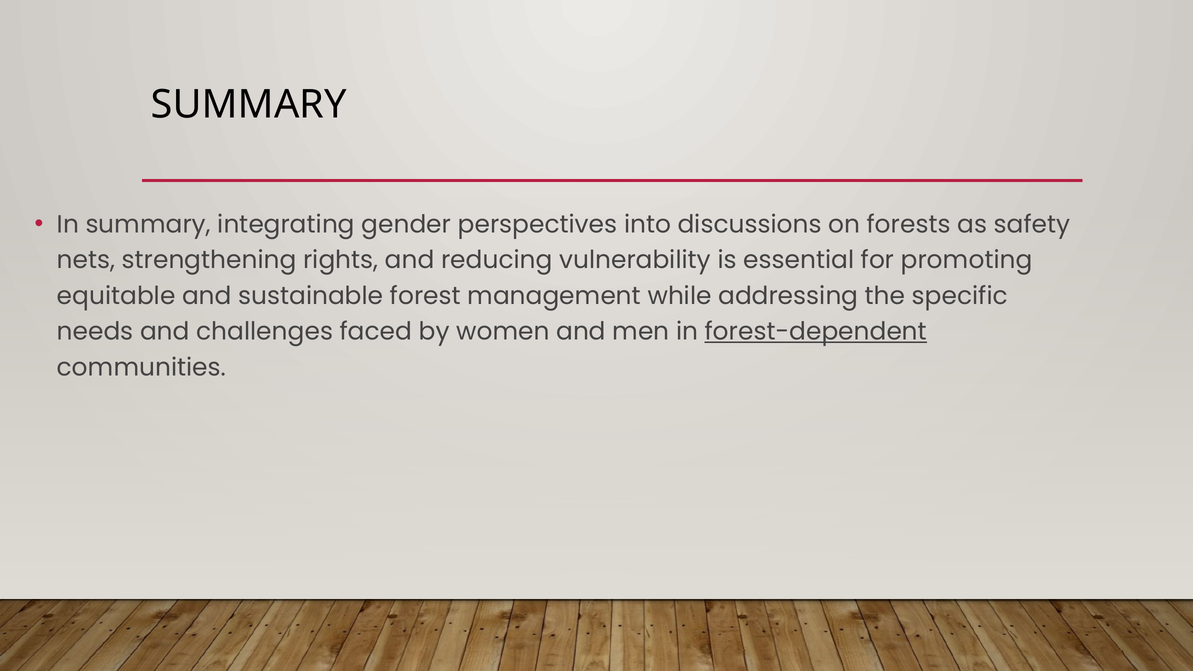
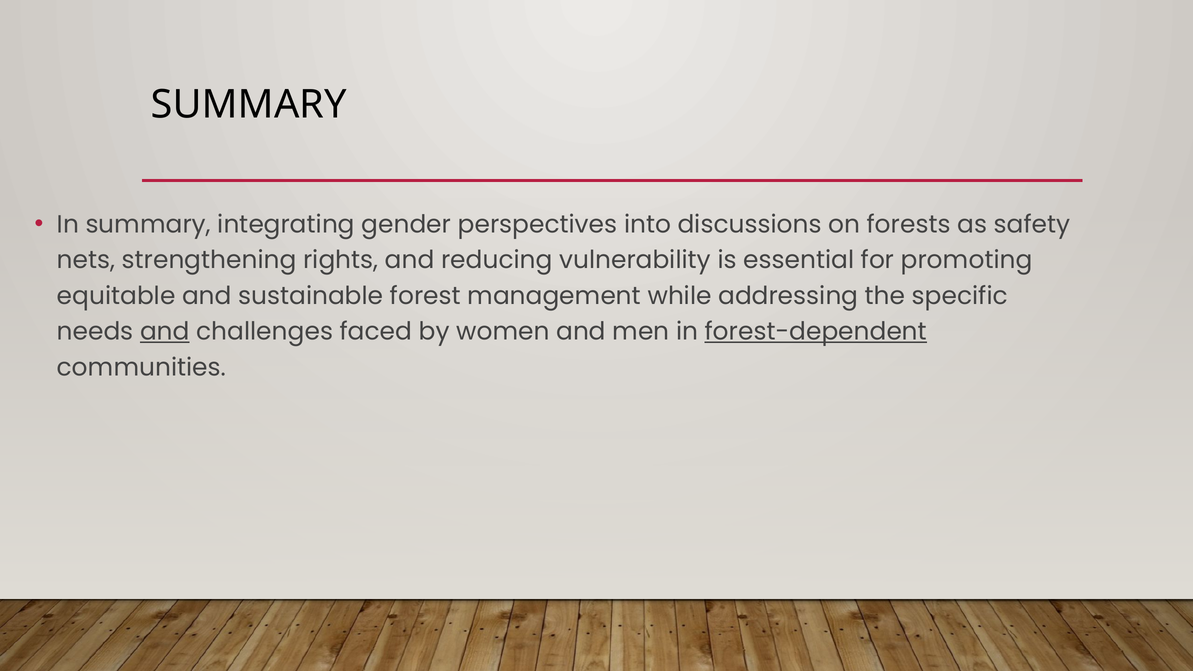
and underline: none -> present (165, 332)
